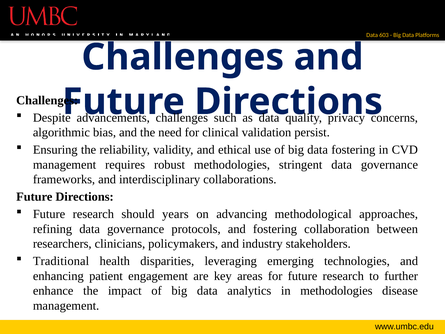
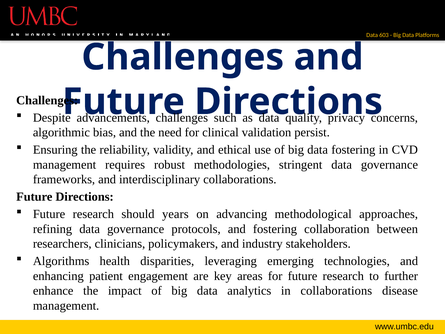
Traditional: Traditional -> Algorithms (61, 261)
in methodologies: methodologies -> collaborations (336, 291)
